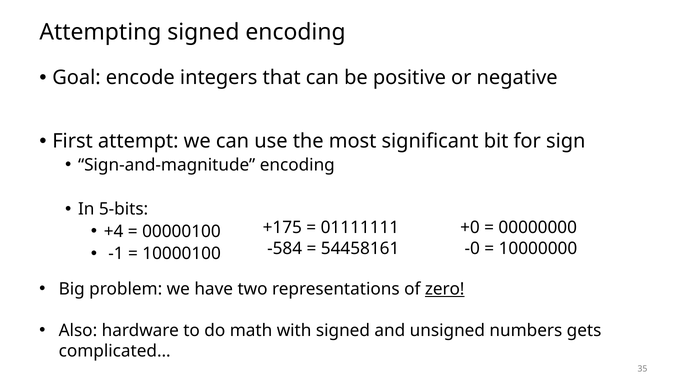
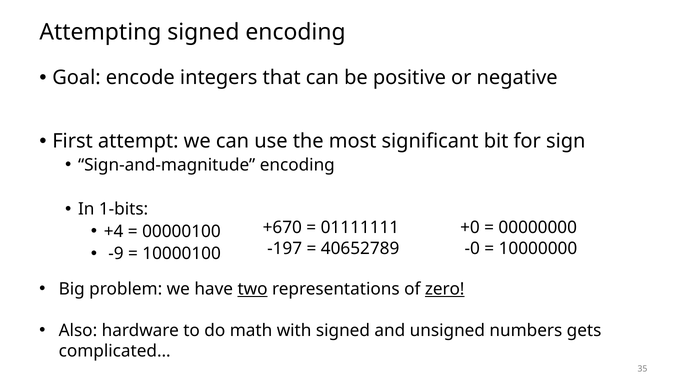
5-bits: 5-bits -> 1-bits (124, 209)
+175: +175 -> +670 (282, 227)
-584: -584 -> -197 (285, 248)
54458161: 54458161 -> 40652789 (360, 248)
-1: -1 -> -9 (116, 253)
two underline: none -> present (253, 289)
